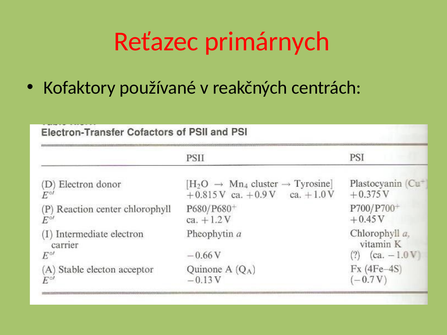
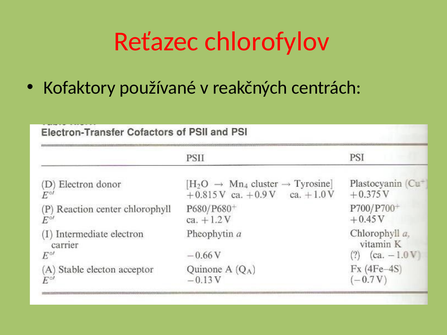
primárnych: primárnych -> chlorofylov (267, 42)
